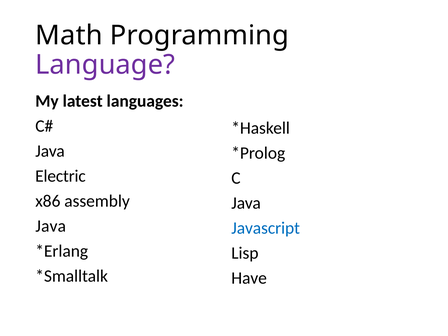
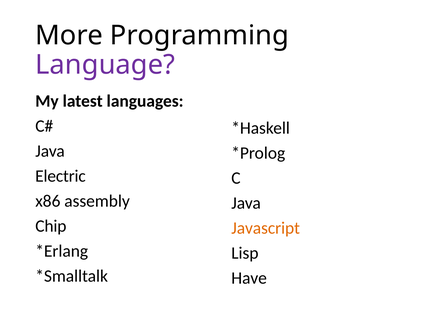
Math: Math -> More (69, 35)
Java: Java -> Chip (51, 226)
Javascript colour: blue -> orange (266, 228)
